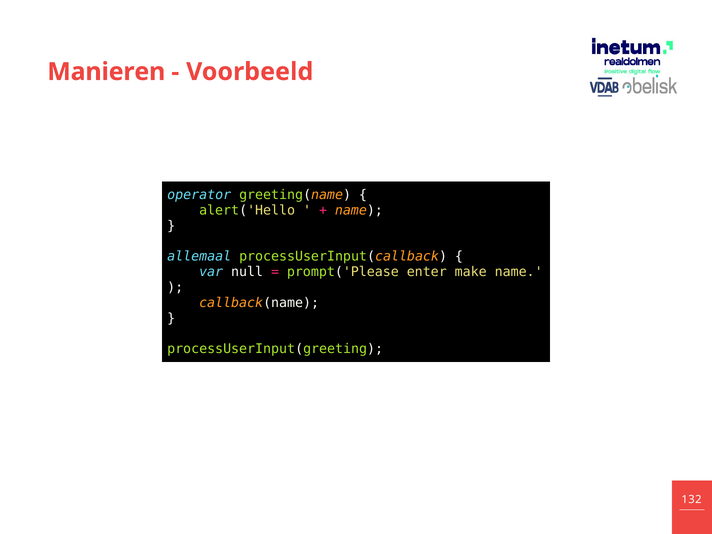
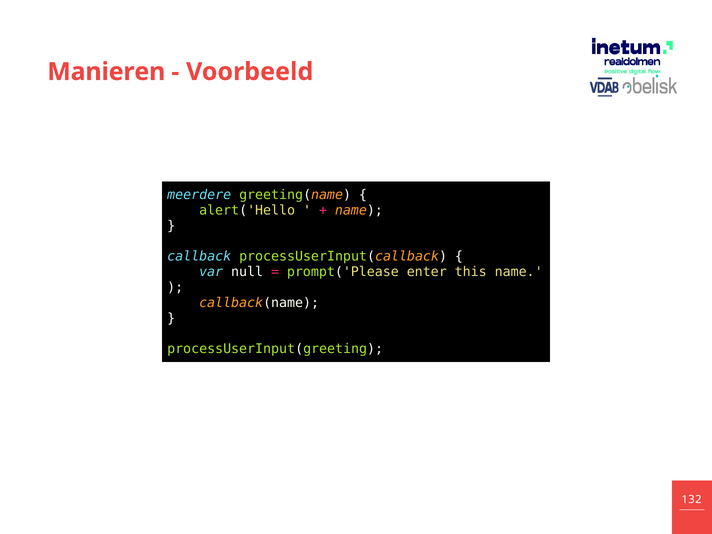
operator: operator -> meerdere (199, 195)
allemaal: allemaal -> callback (199, 256)
make: make -> this (471, 272)
